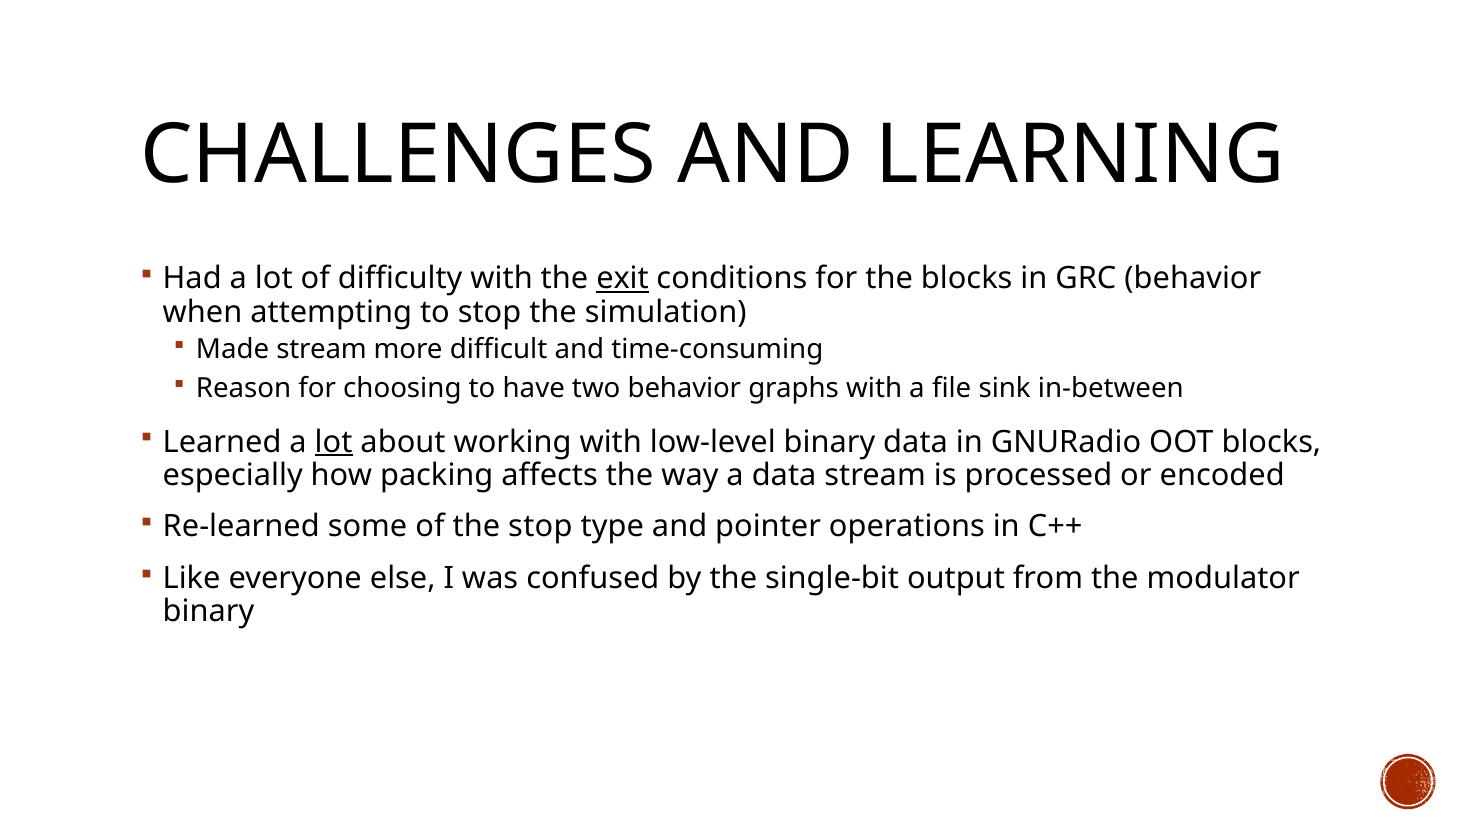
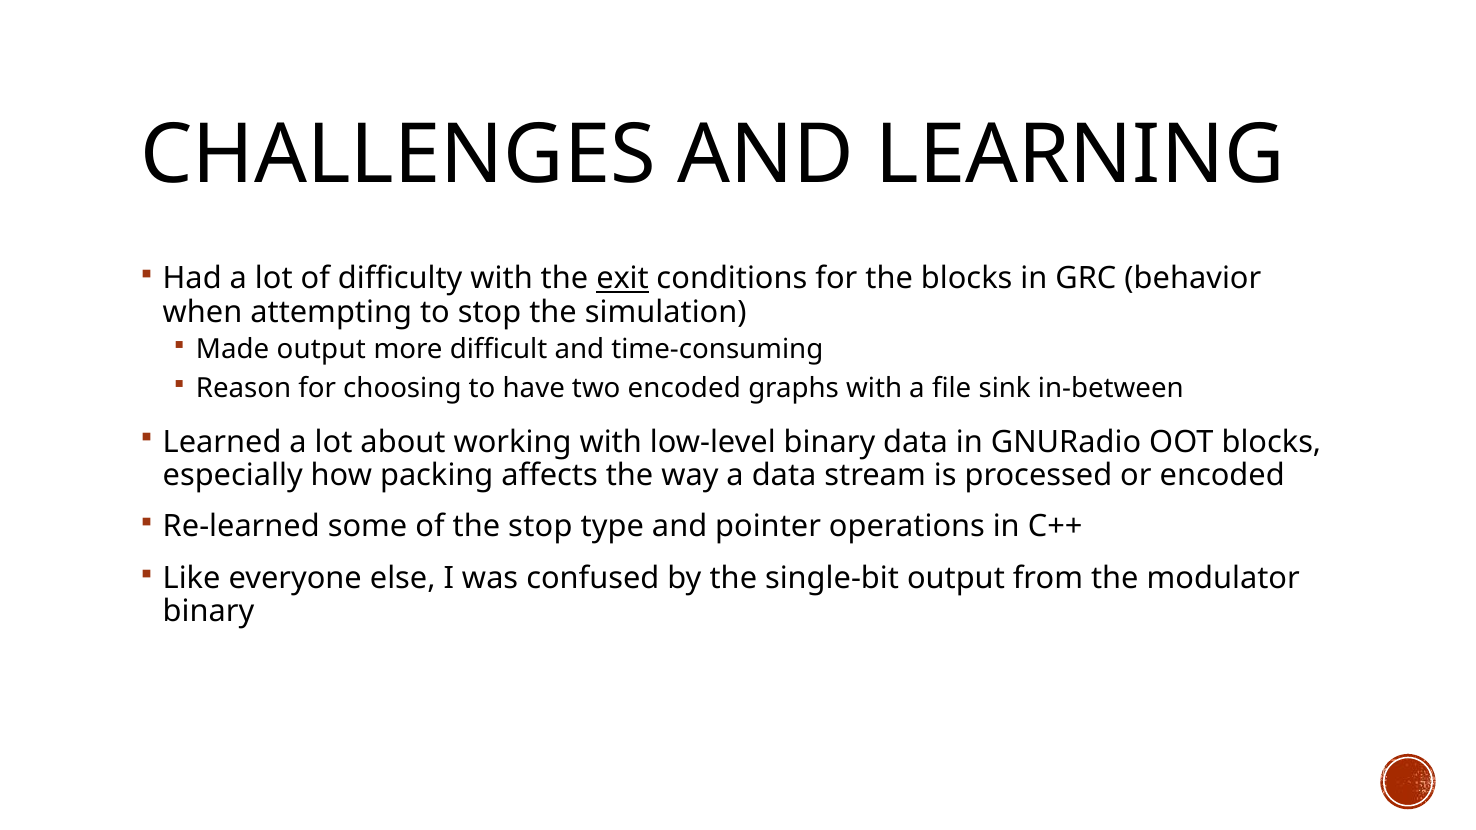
Made stream: stream -> output (321, 350)
two behavior: behavior -> encoded (684, 389)
lot underline: present -> none (334, 442)
